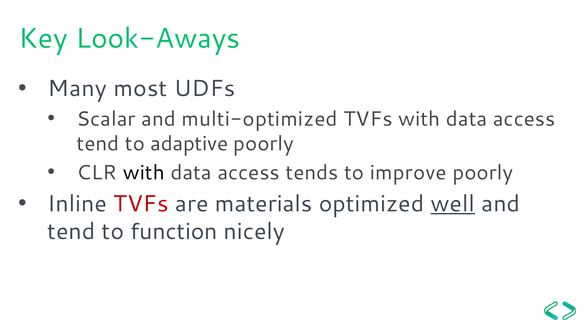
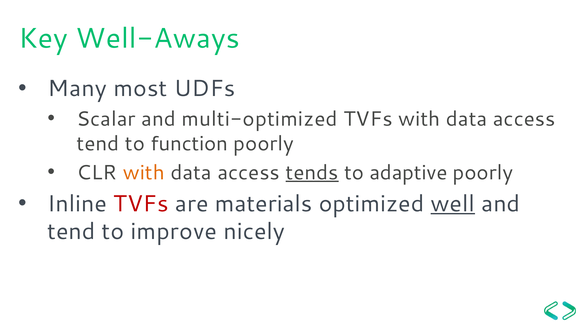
Look-Aways: Look-Aways -> Well-Aways (158, 39)
adaptive: adaptive -> function (189, 144)
with colour: black -> orange (144, 173)
tends underline: none -> present (312, 173)
improve: improve -> adaptive (408, 173)
function: function -> improve (174, 232)
